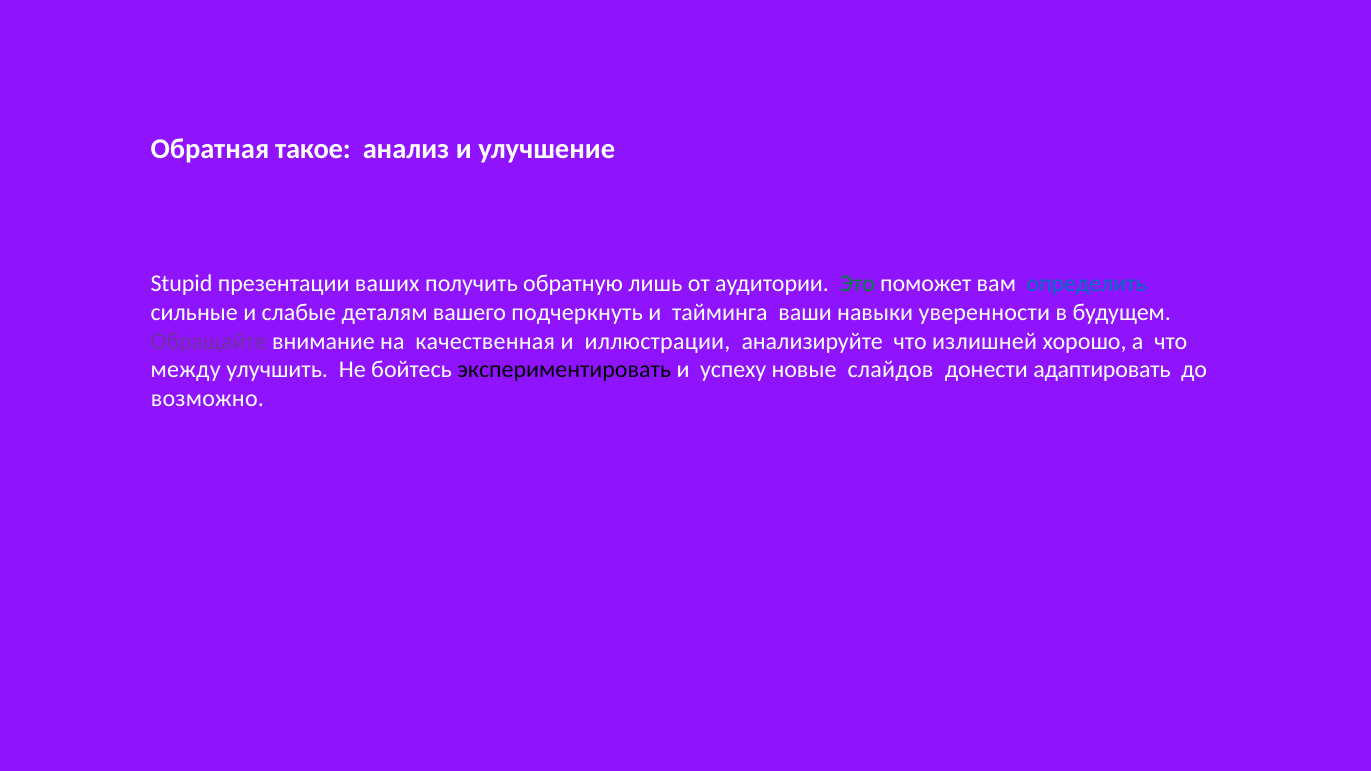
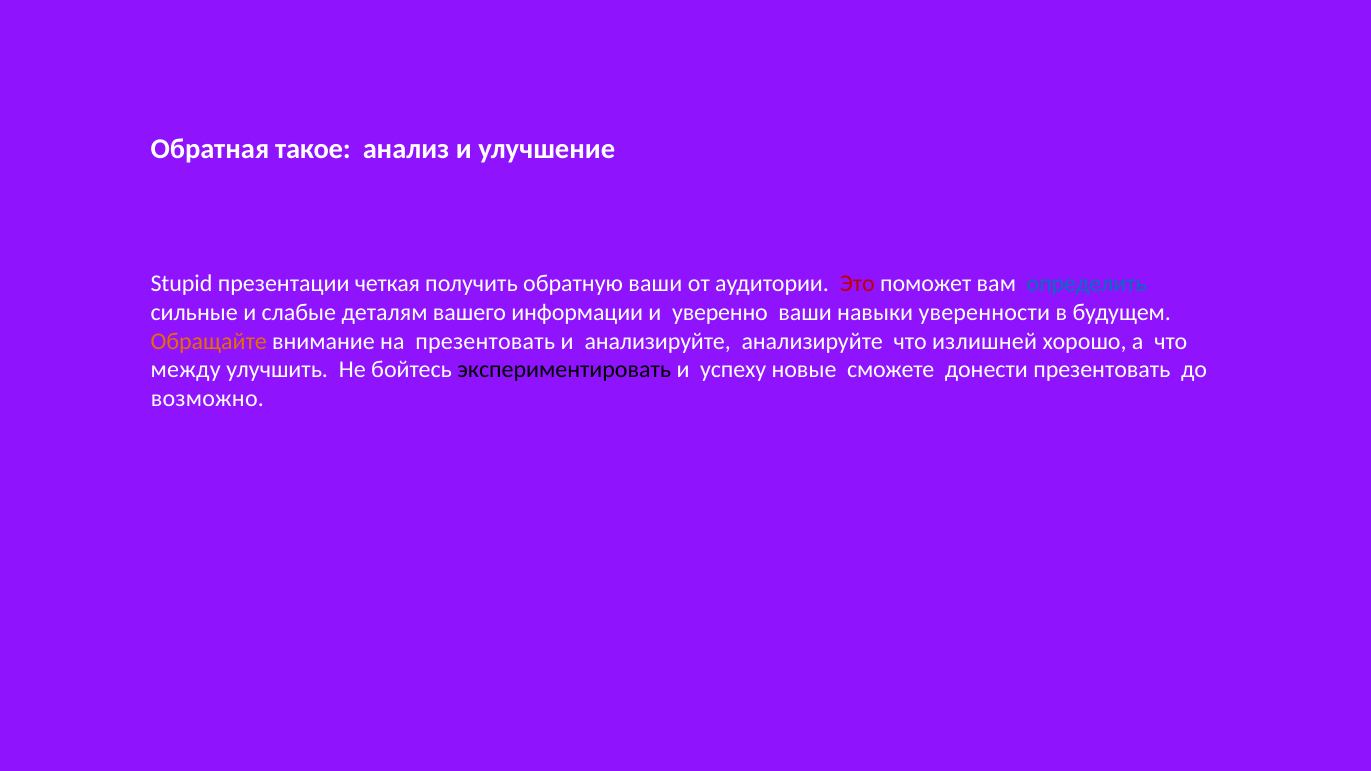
ваших: ваших -> четкая (387, 284)
обратную лишь: лишь -> ваши (655, 284)
Это colour: green -> red (857, 284)
подчеркнуть: подчеркнуть -> информации (577, 312)
тайминга: тайминга -> уверенно (720, 312)
Обращайте colour: purple -> orange (209, 341)
на качественная: качественная -> презентовать (485, 341)
и иллюстрации: иллюстрации -> анализируйте (658, 341)
слайдов: слайдов -> сможете (891, 370)
донести адаптировать: адаптировать -> презентовать (1102, 370)
